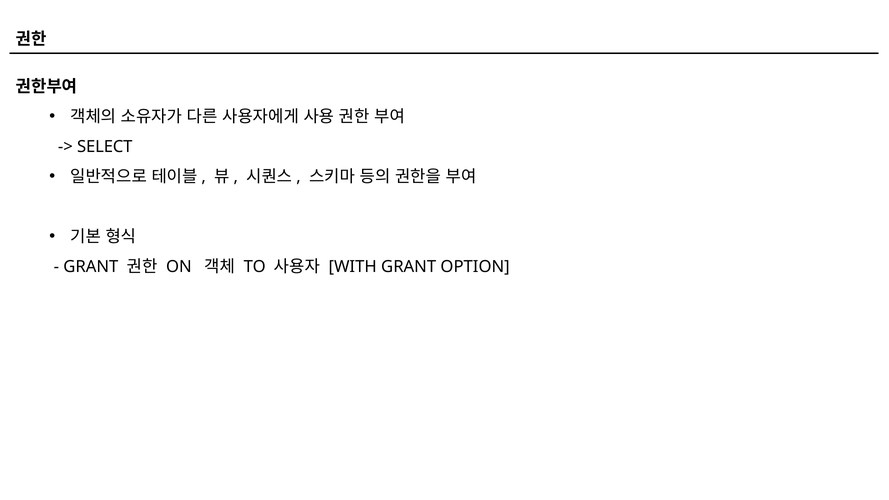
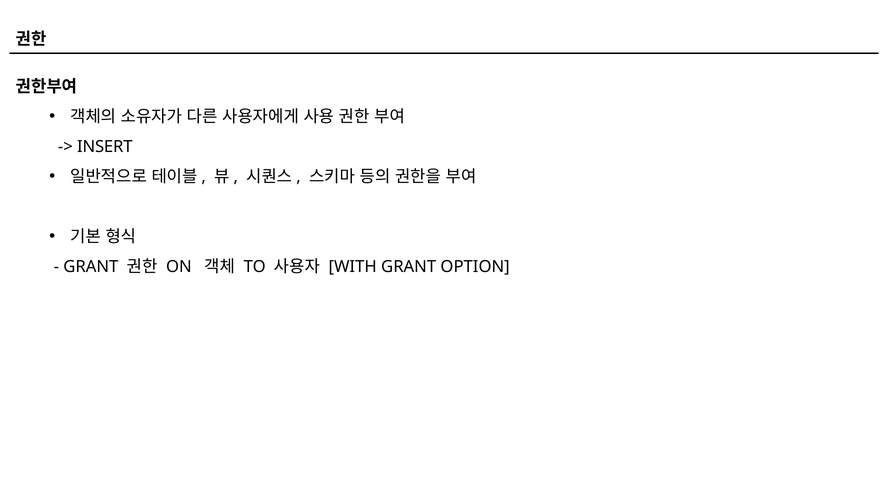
SELECT: SELECT -> INSERT (105, 147)
